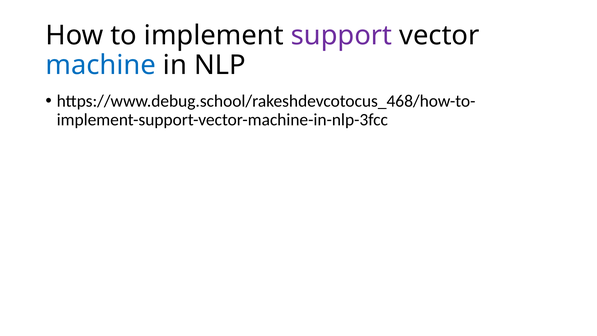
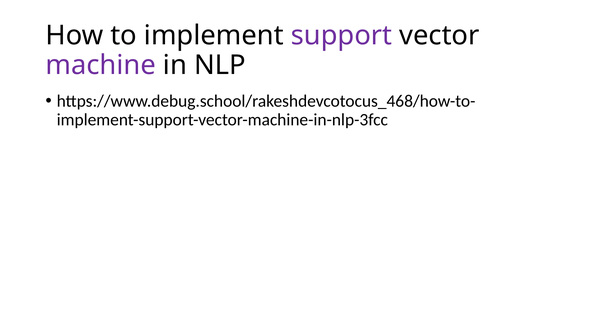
machine colour: blue -> purple (101, 65)
